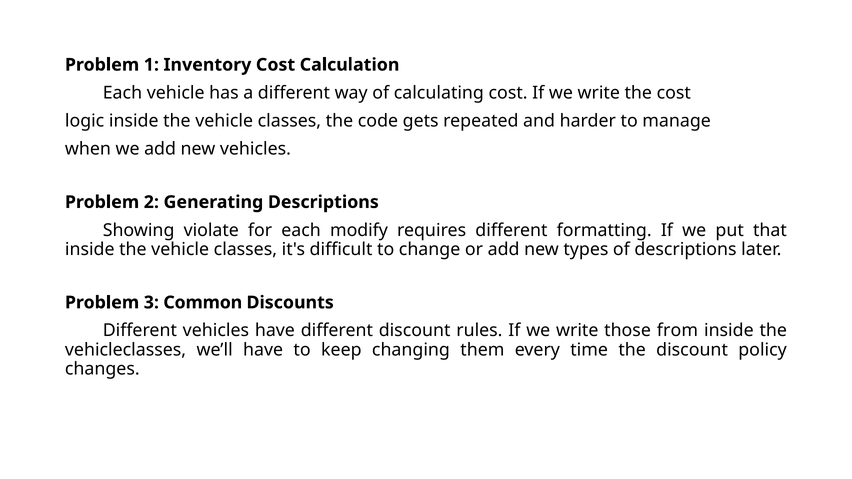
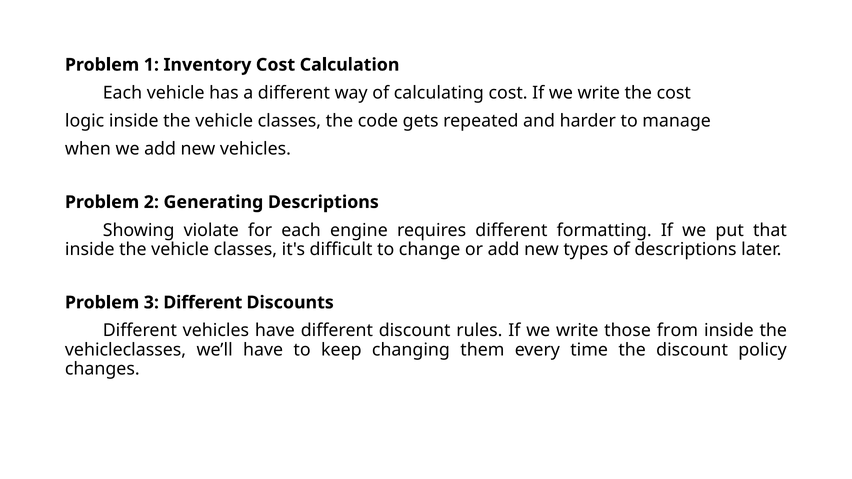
modify: modify -> engine (359, 230)
3 Common: Common -> Different (203, 303)
